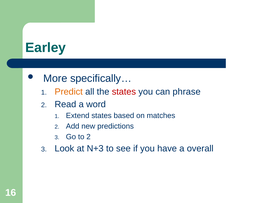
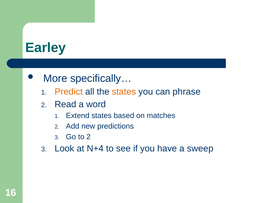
states colour: red -> orange (124, 92)
N+3: N+3 -> N+4 (95, 149)
overall: overall -> sweep (200, 149)
